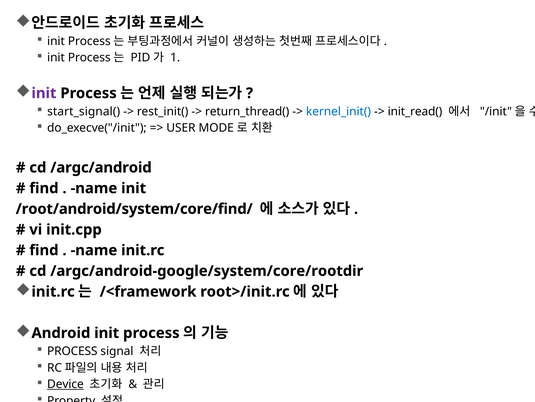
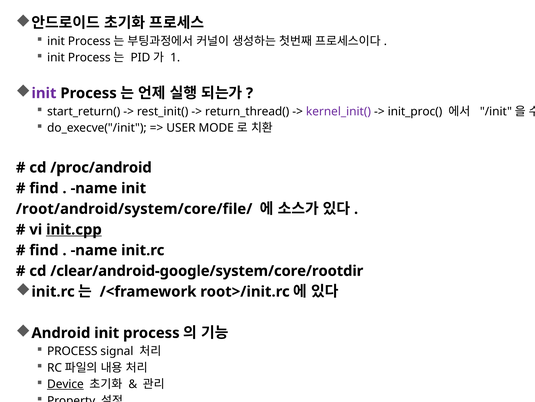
start_signal(: start_signal( -> start_return( (84, 111)
kernel_init( colour: blue -> purple (338, 111)
init_read(: init_read( -> init_proc( (415, 111)
/argc/android: /argc/android -> /proc/android (101, 167)
/root/android/system/core/find/: /root/android/system/core/find/ -> /root/android/system/core/file/ (134, 209)
init.cpp underline: none -> present (74, 229)
/argc/android-google/system/core/rootdir: /argc/android-google/system/core/rootdir -> /clear/android-google/system/core/rootdir (207, 270)
